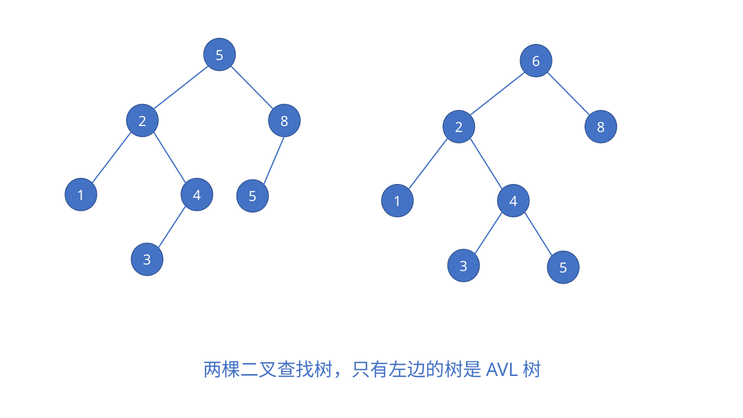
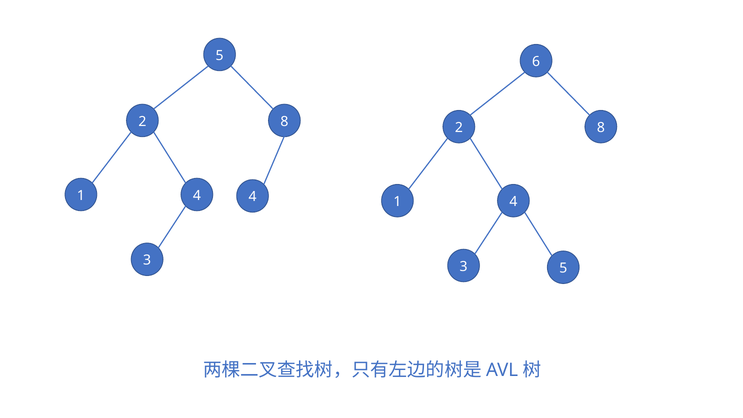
1 5: 5 -> 4 (253, 197)
